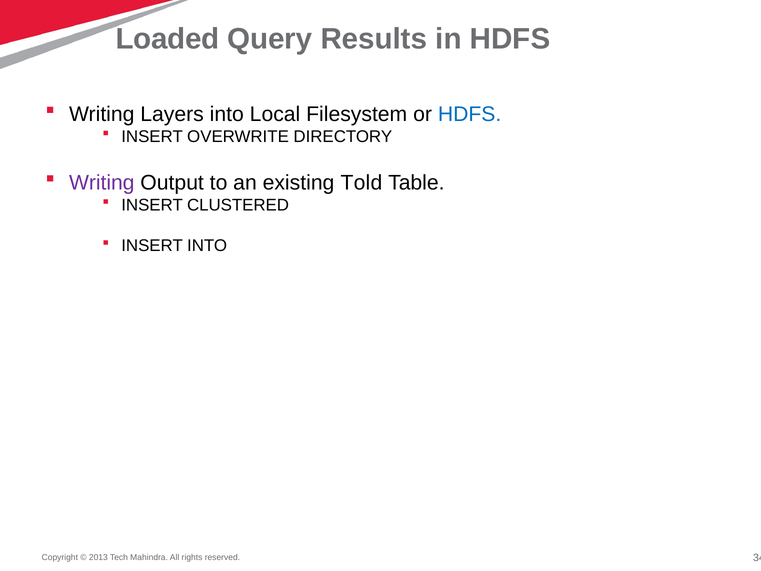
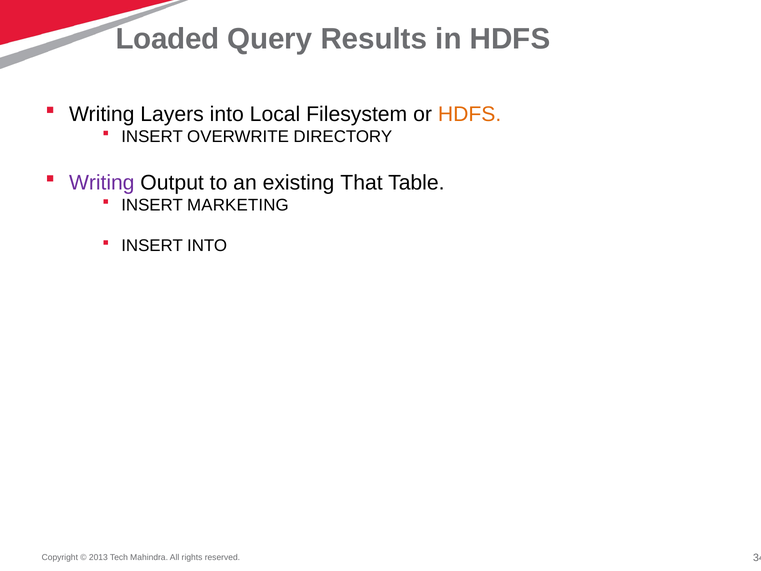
HDFS colour: blue -> orange (470, 114)
Told: Told -> That (362, 182)
CLUSTERED: CLUSTERED -> MARKETING (238, 205)
